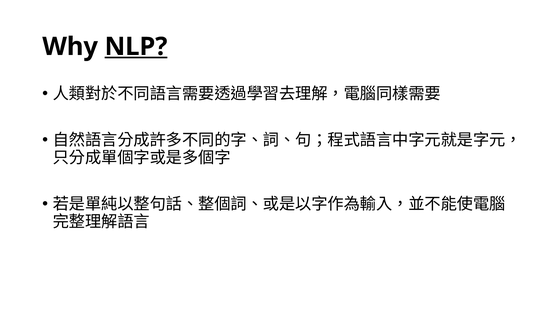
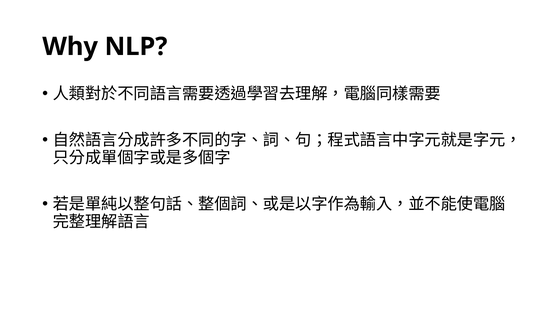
NLP underline: present -> none (136, 47)
